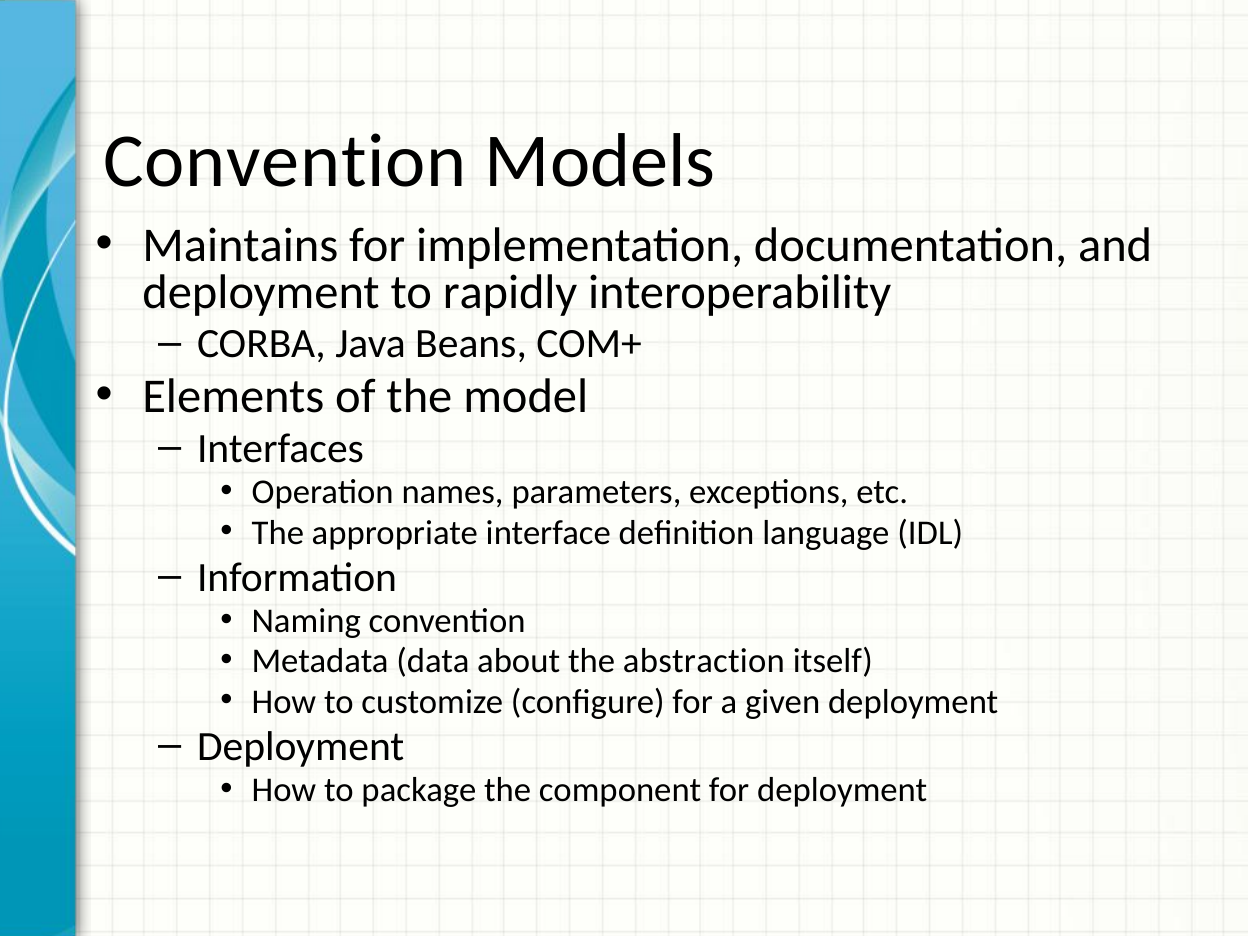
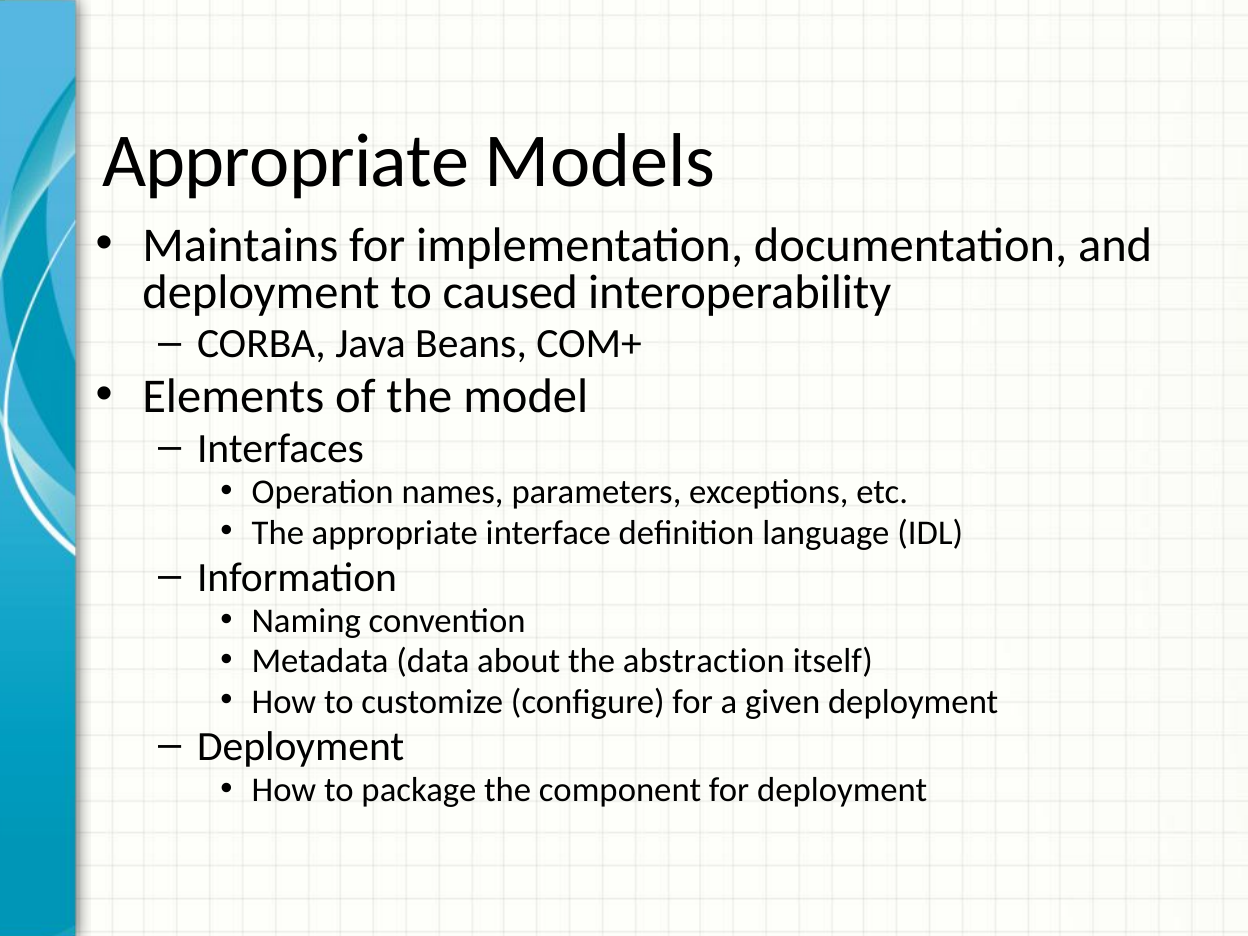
Convention: Convention -> Appropriate (286, 161)
rapidly: rapidly -> caused (510, 292)
